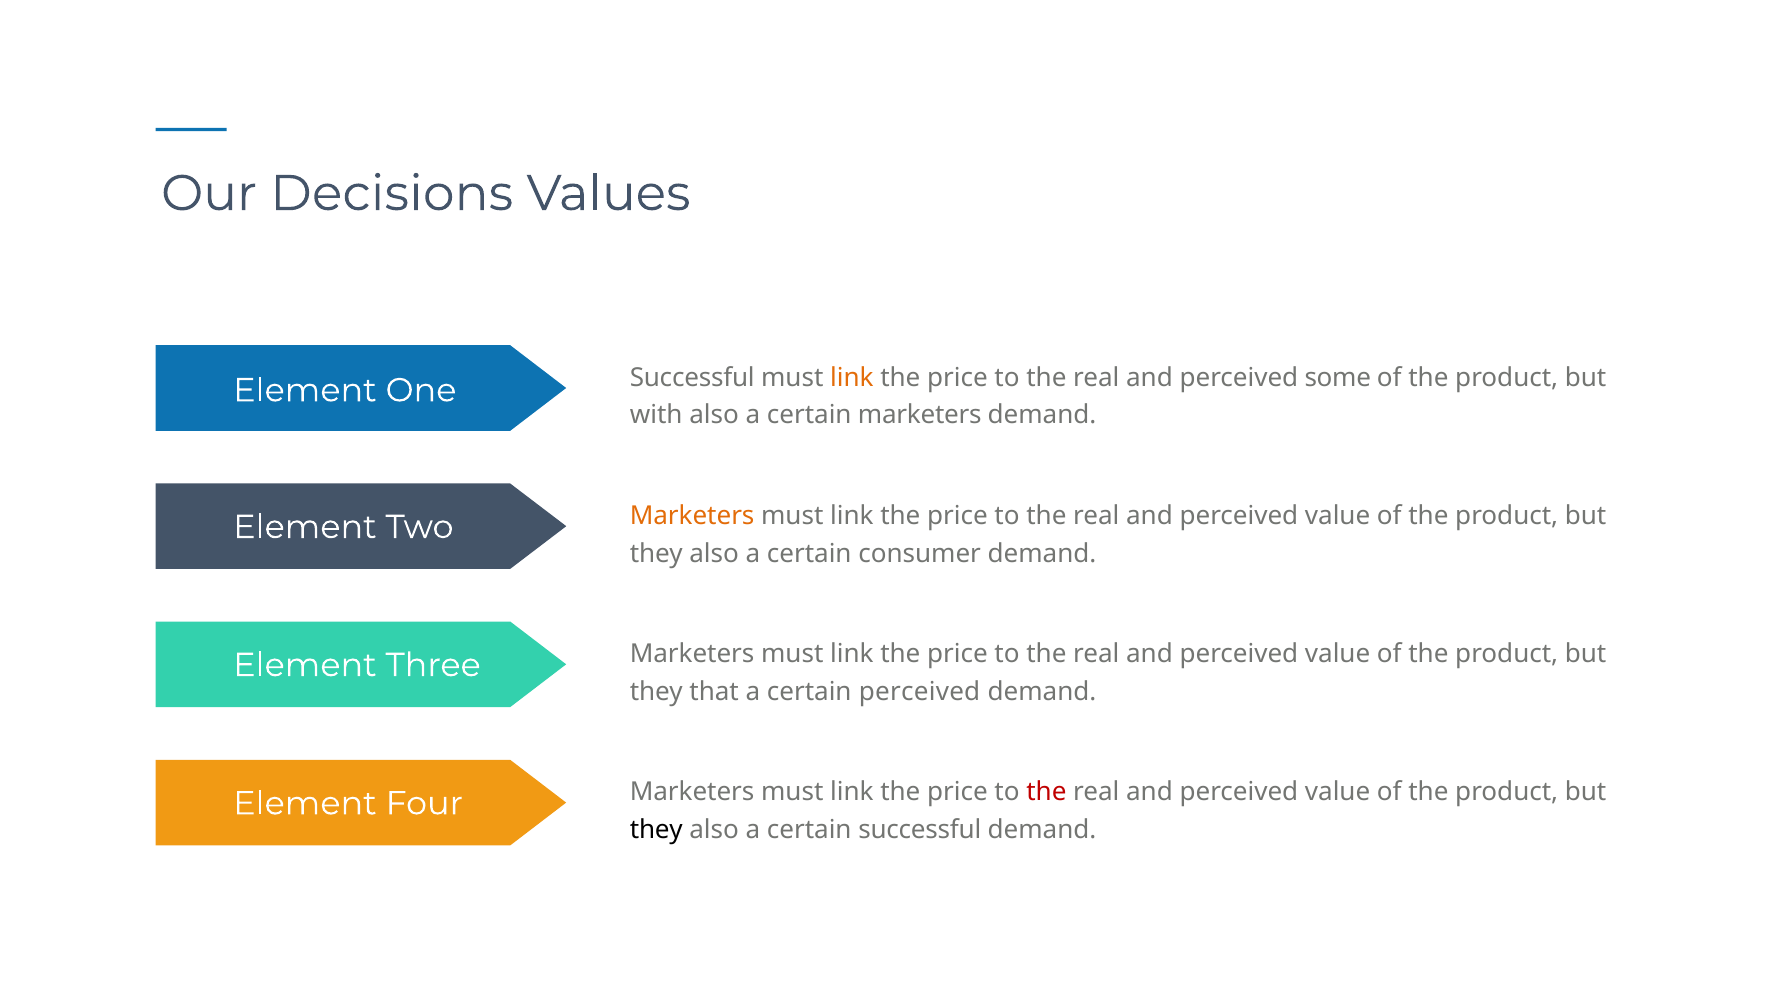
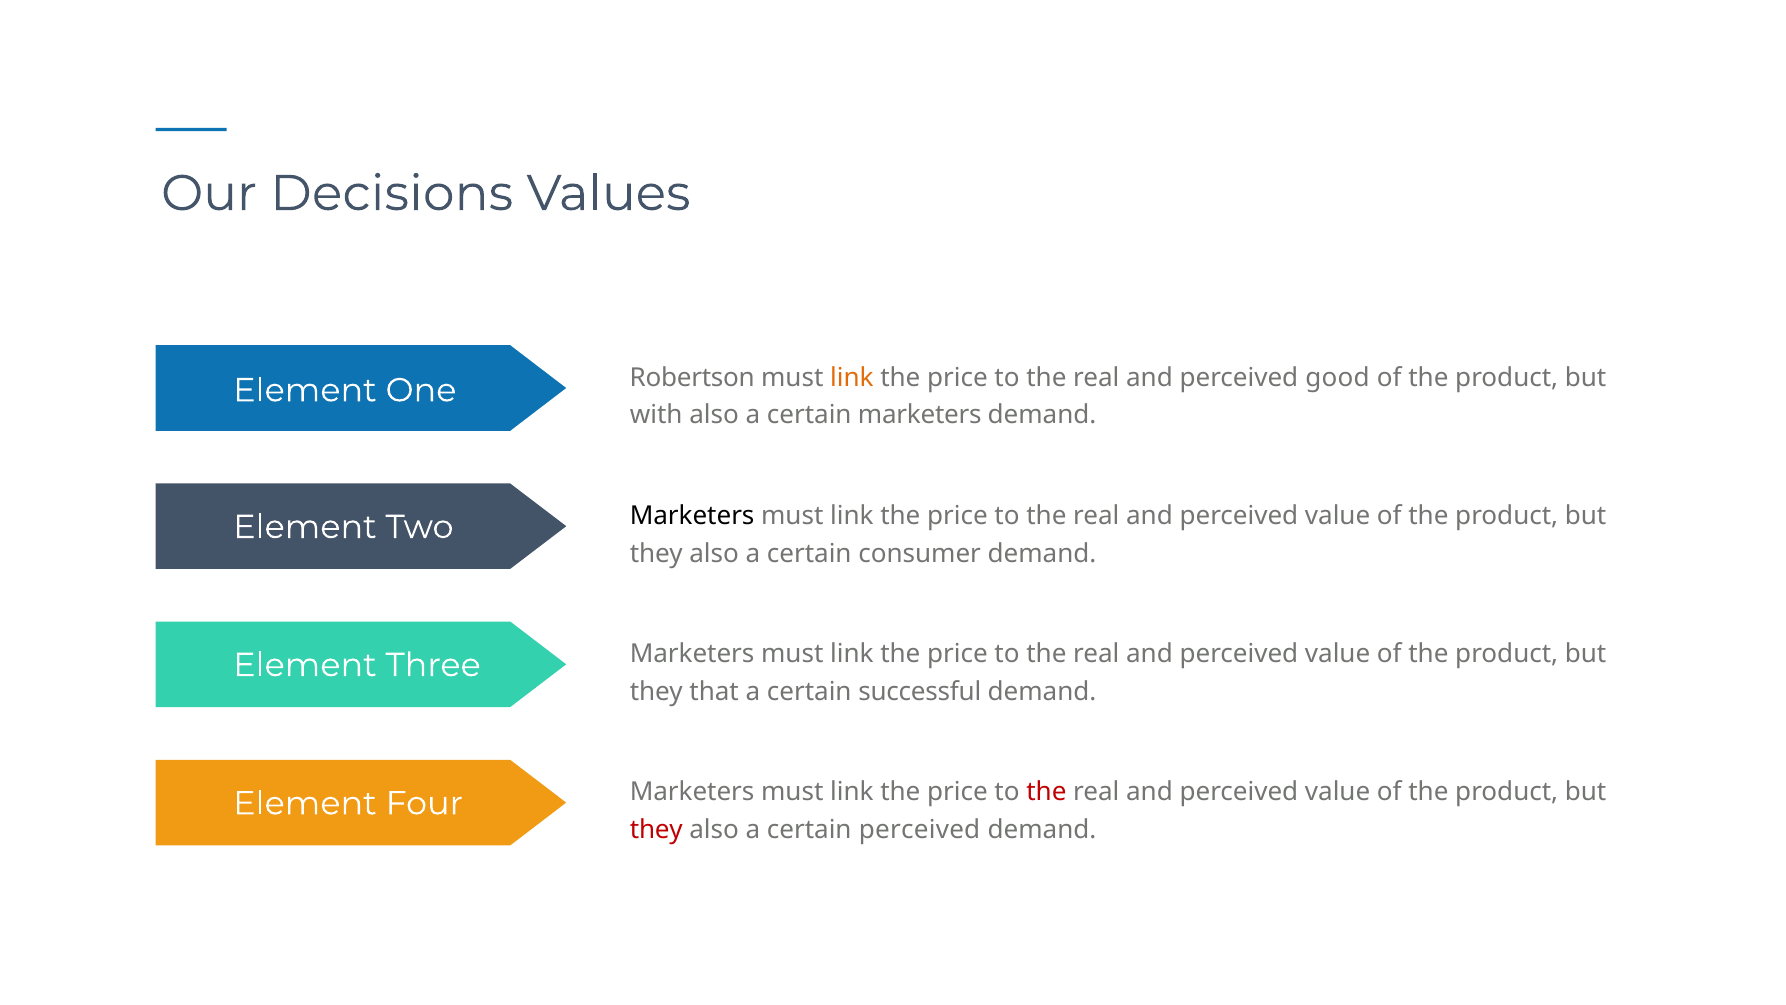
Successful: Successful -> Robertson (692, 377)
some: some -> good (1338, 377)
Marketers colour: orange -> black (692, 516)
certain perceived: perceived -> successful (920, 692)
they colour: black -> red (656, 830)
certain successful: successful -> perceived (920, 830)
